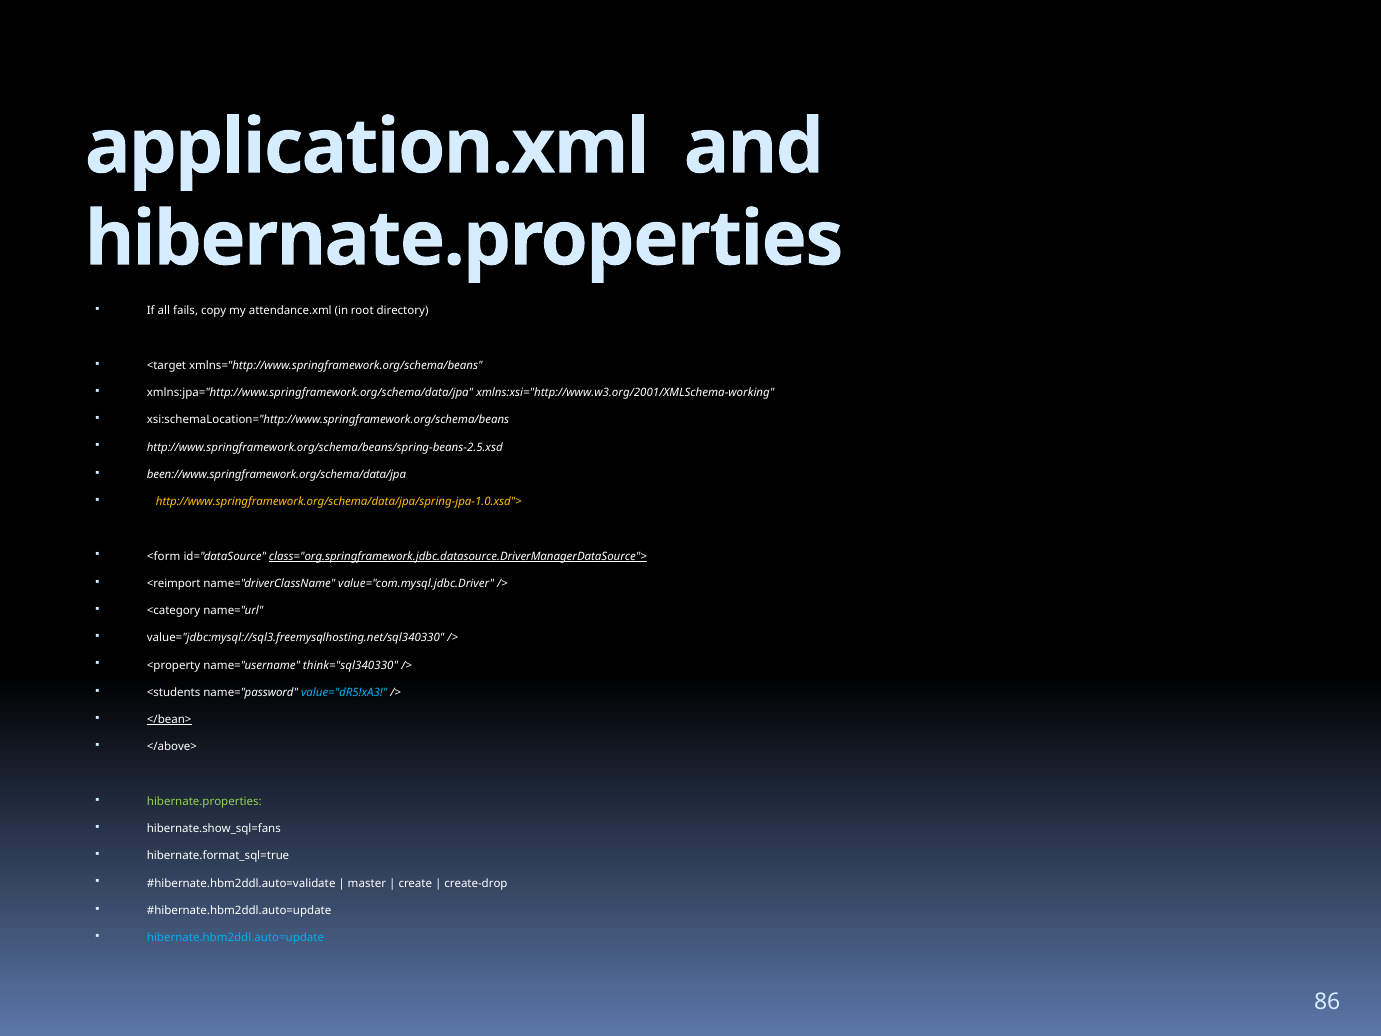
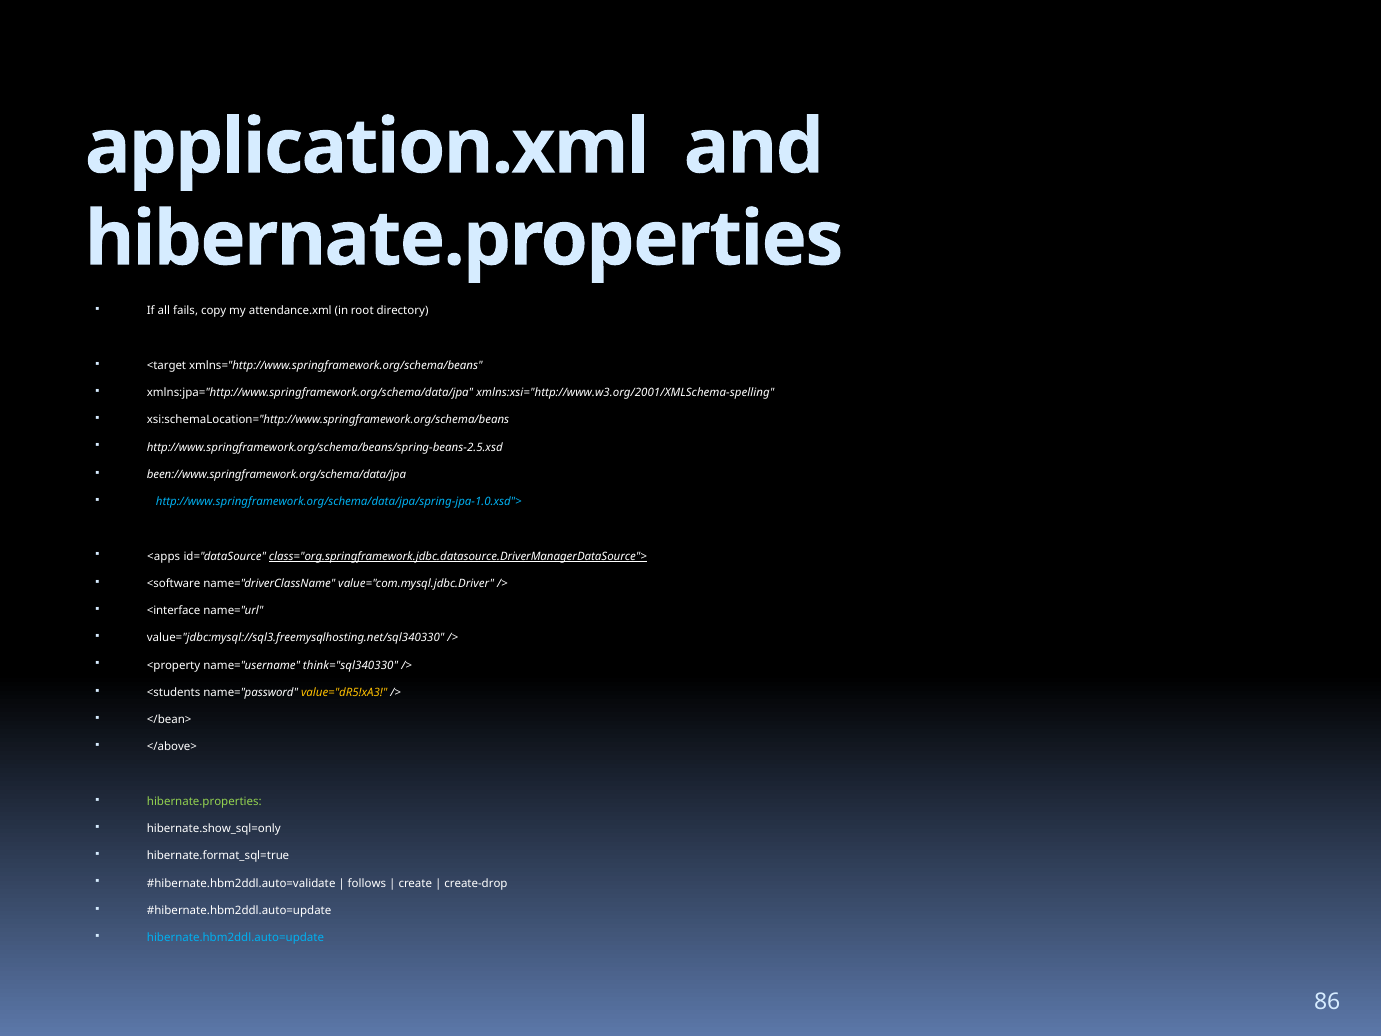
xmlns:xsi="http://www.w3.org/2001/XMLSchema-working: xmlns:xsi="http://www.w3.org/2001/XMLSchema-working -> xmlns:xsi="http://www.w3.org/2001/XMLSchema-spelling (625, 393)
http://www.springframework.org/schema/data/jpa/spring-jpa-1.0.xsd"> colour: yellow -> light blue (339, 502)
<form: <form -> <apps (164, 556)
<reimport: <reimport -> <software (174, 584)
<category: <category -> <interface (174, 611)
value="dR5!xA3 colour: light blue -> yellow (344, 692)
</bean> underline: present -> none (169, 720)
hibernate.show_sql=fans: hibernate.show_sql=fans -> hibernate.show_sql=only (214, 829)
master: master -> follows (367, 883)
